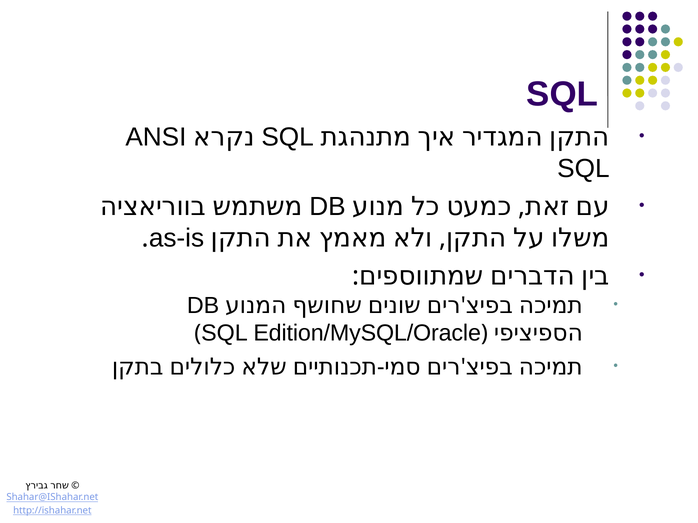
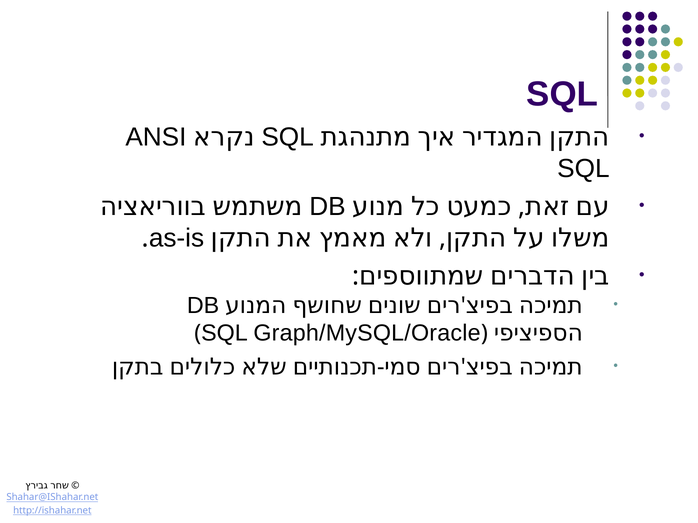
Edition/MySQL/Oracle: Edition/MySQL/Oracle -> Graph/MySQL/Oracle (367, 334)
